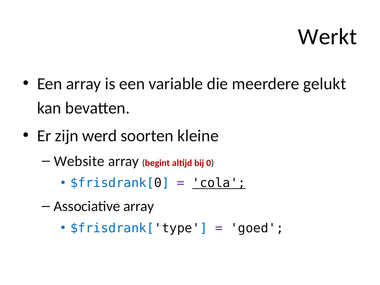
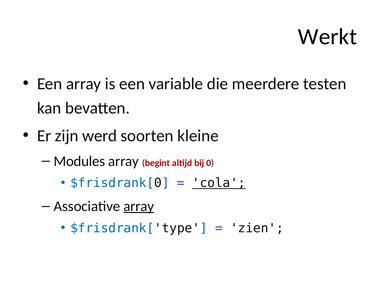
gelukt: gelukt -> testen (325, 84)
Website: Website -> Modules (79, 161)
array underline: none -> present (139, 206)
goed: goed -> zien (257, 228)
